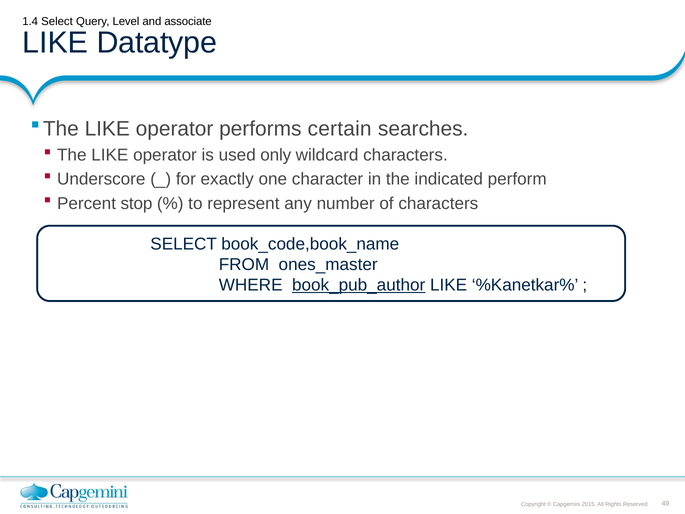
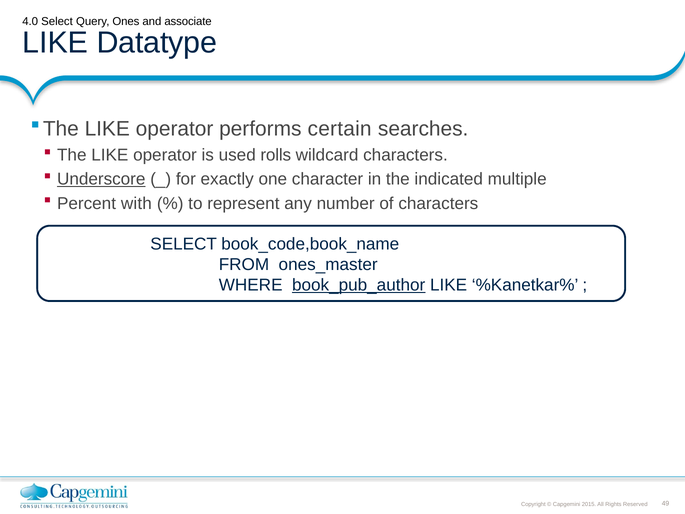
1.4: 1.4 -> 4.0 (30, 22)
Level: Level -> Ones (126, 22)
only: only -> rolls (276, 155)
Underscore underline: none -> present (101, 179)
perform: perform -> multiple (517, 179)
stop: stop -> with (136, 203)
